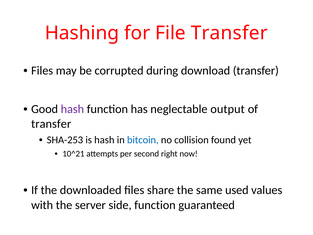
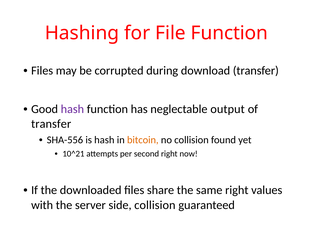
File Transfer: Transfer -> Function (229, 33)
SHA-253: SHA-253 -> SHA-556 (65, 140)
bitcoin colour: blue -> orange (143, 140)
same used: used -> right (237, 190)
side function: function -> collision (155, 205)
